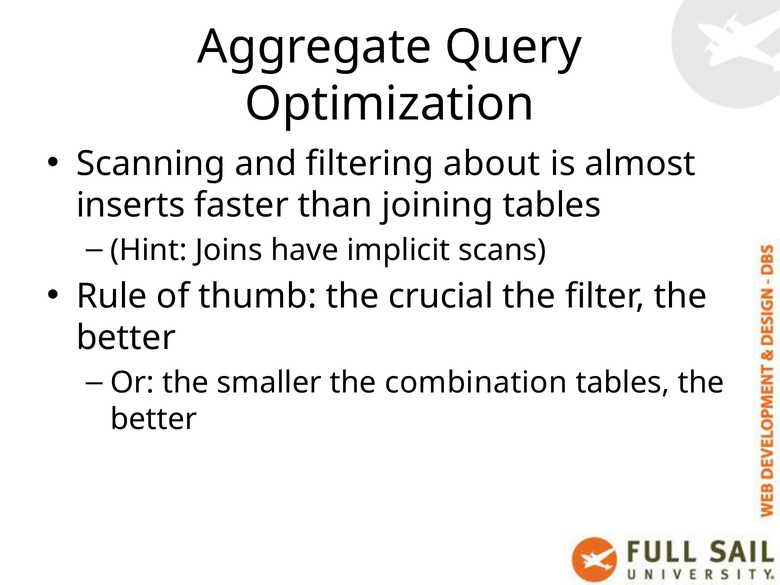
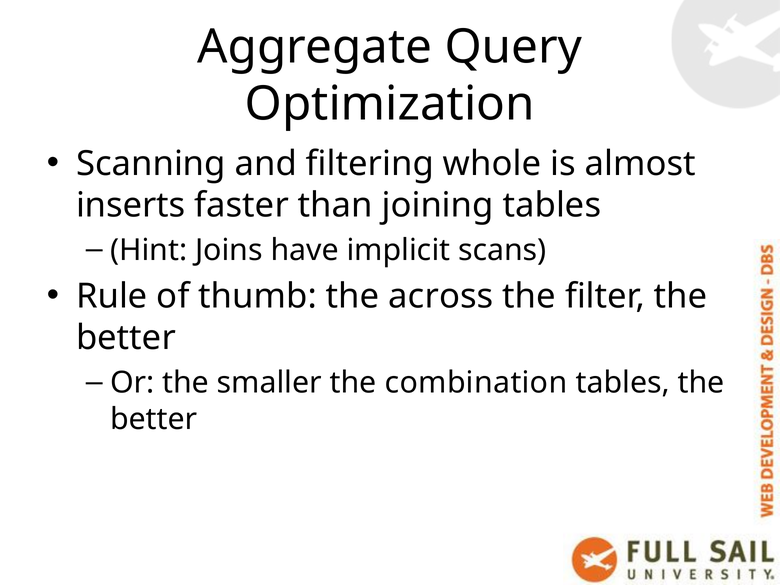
about: about -> whole (492, 164)
crucial: crucial -> across (441, 296)
